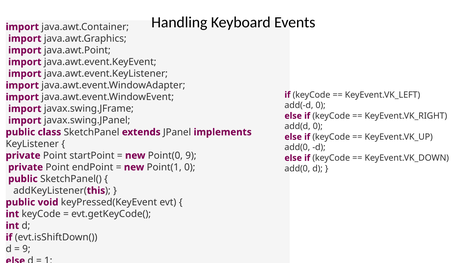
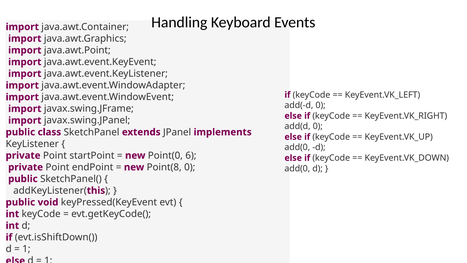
Point(0 9: 9 -> 6 (191, 155)
Point(1: Point(1 -> Point(8 (164, 167)
9: 9 -> 1 (26, 249)
